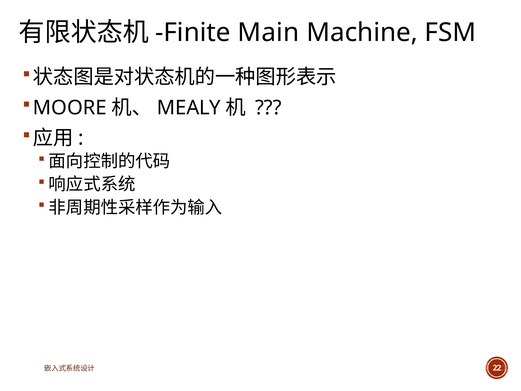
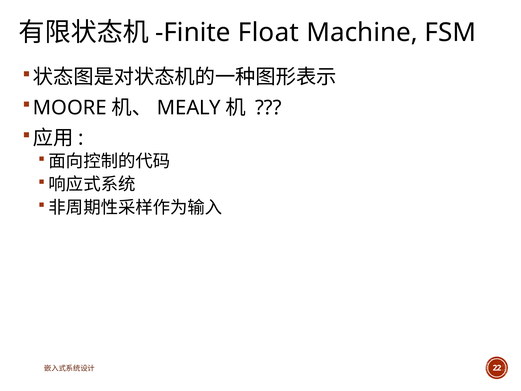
Main: Main -> Float (268, 33)
